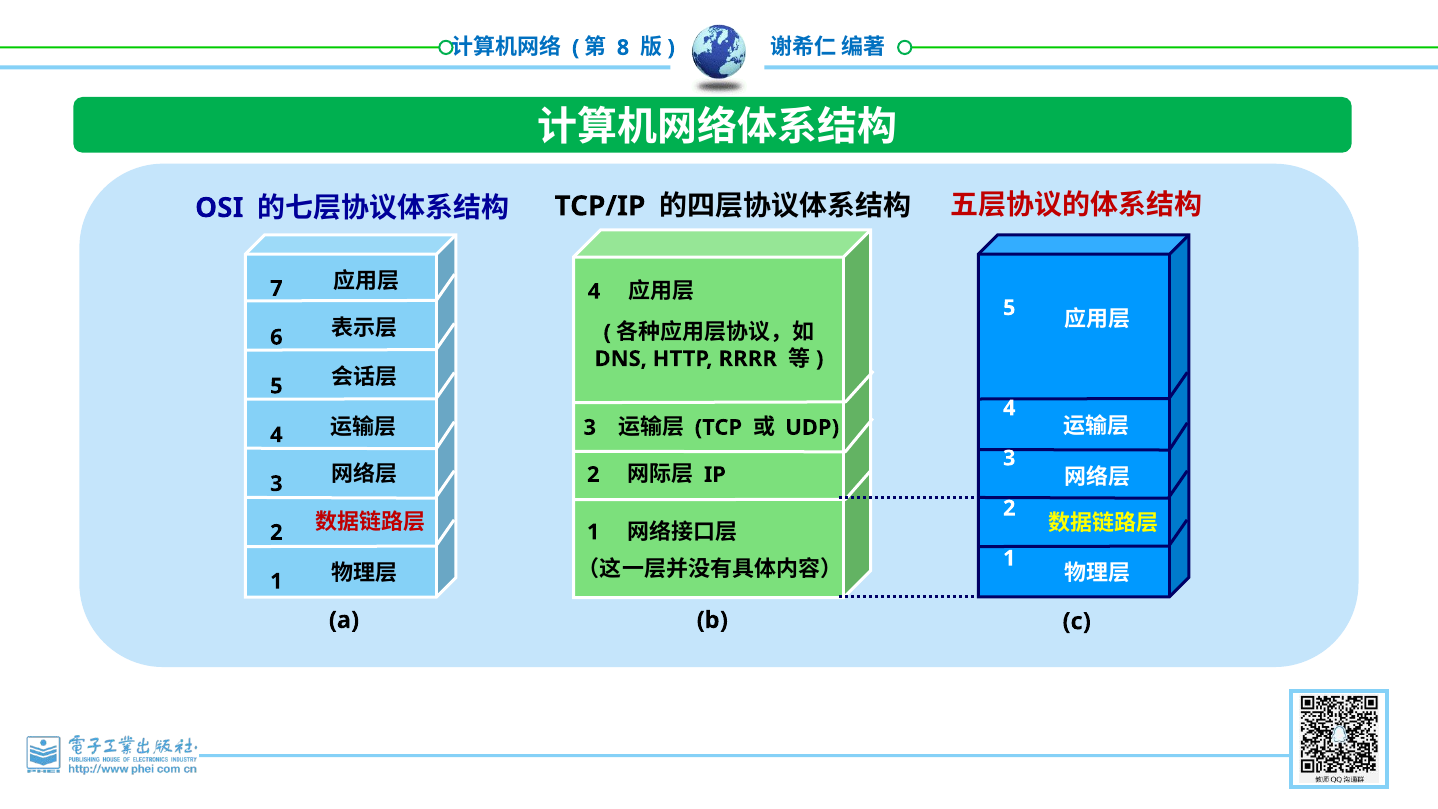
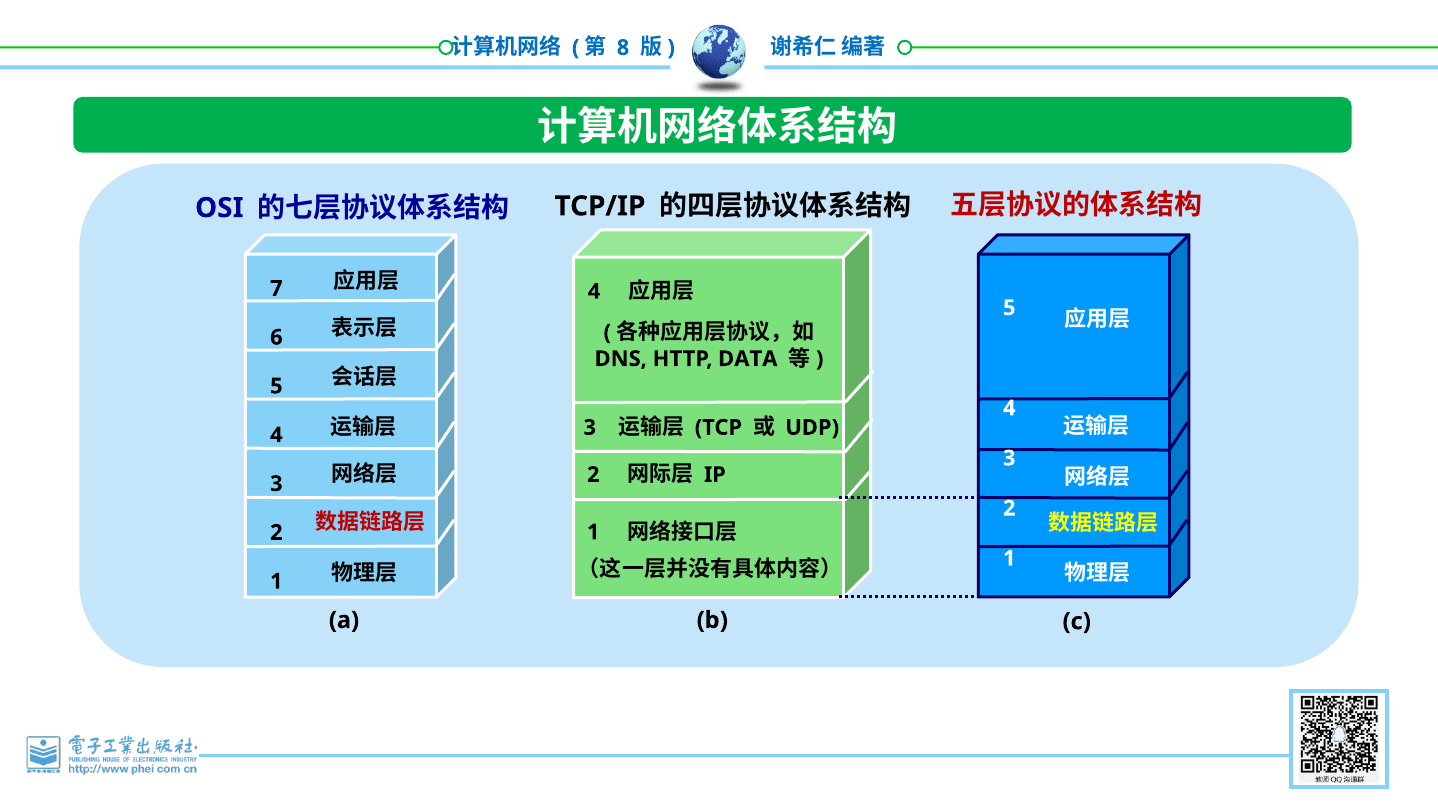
RRRR: RRRR -> DATA (748, 359)
